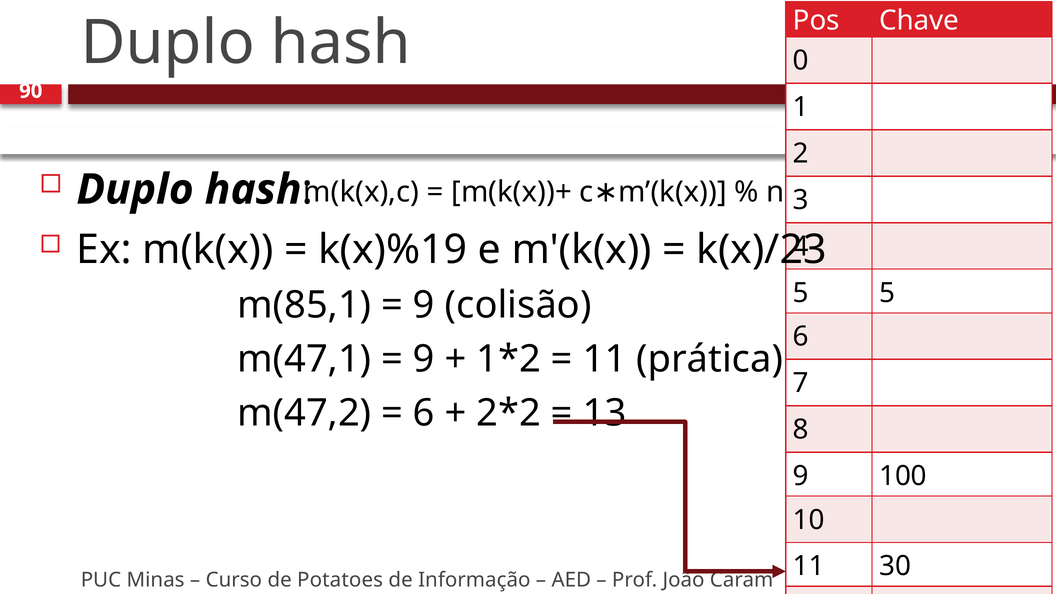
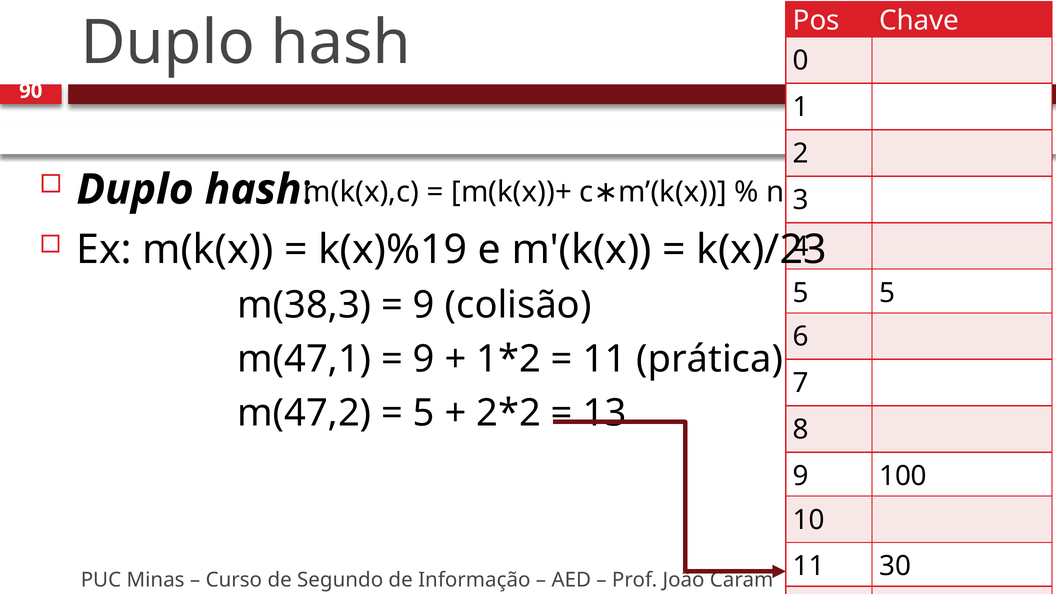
m(85,1: m(85,1 -> m(38,3 (304, 305)
6: 6 -> 5 (424, 413)
Potatoes: Potatoes -> Segundo (340, 580)
